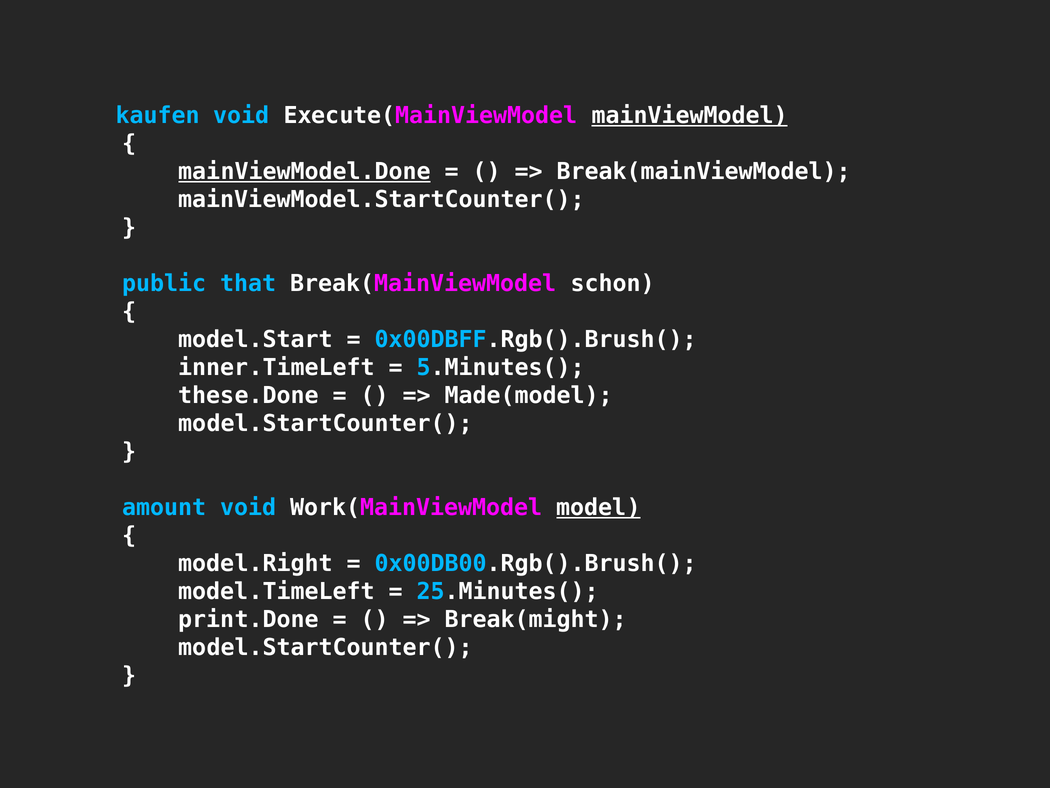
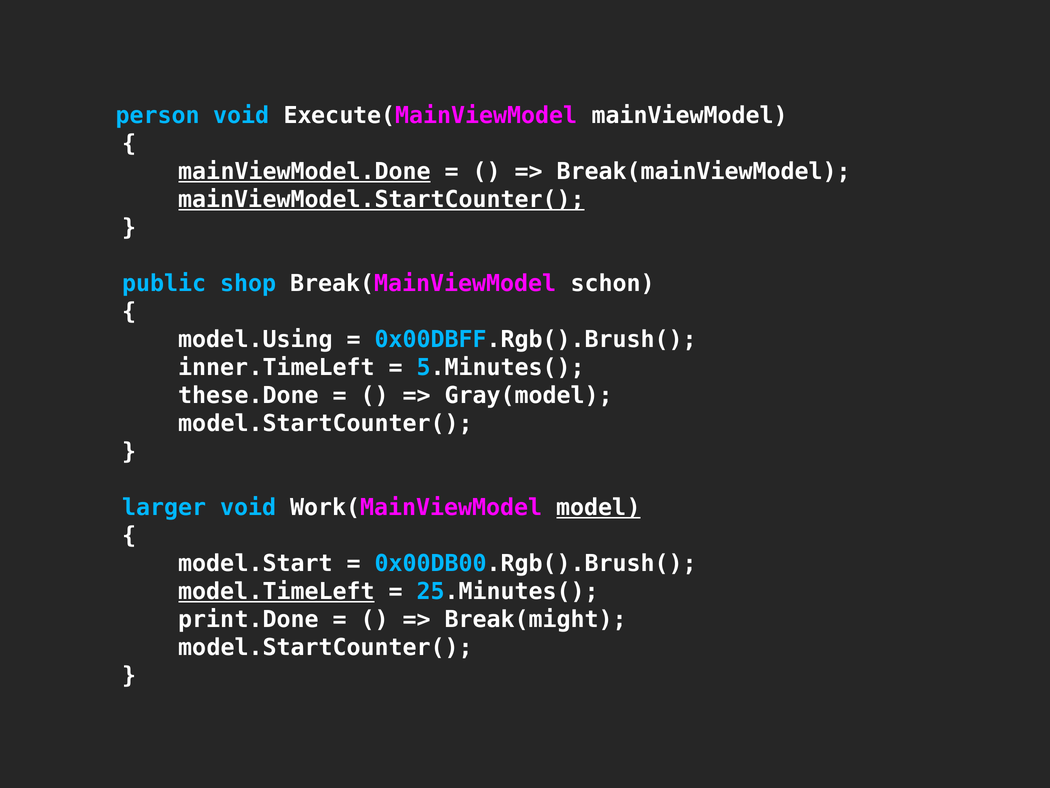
kaufen: kaufen -> person (158, 115)
mainViewModel underline: present -> none (690, 115)
mainViewModel.StartCounter( underline: none -> present (382, 199)
that: that -> shop (249, 283)
model.Start: model.Start -> model.Using (256, 339)
Made(model: Made(model -> Gray(model (529, 395)
amount: amount -> larger (165, 507)
model.Right: model.Right -> model.Start (256, 563)
model.TimeLeft underline: none -> present (277, 591)
